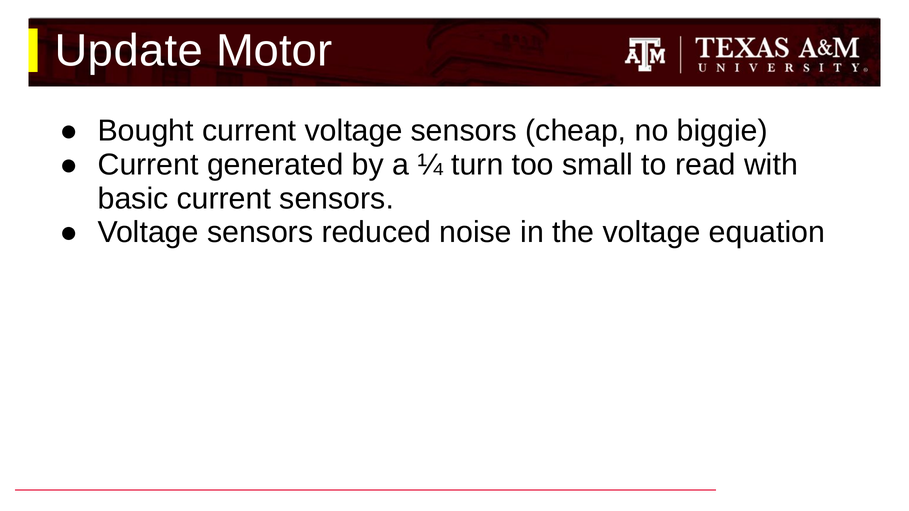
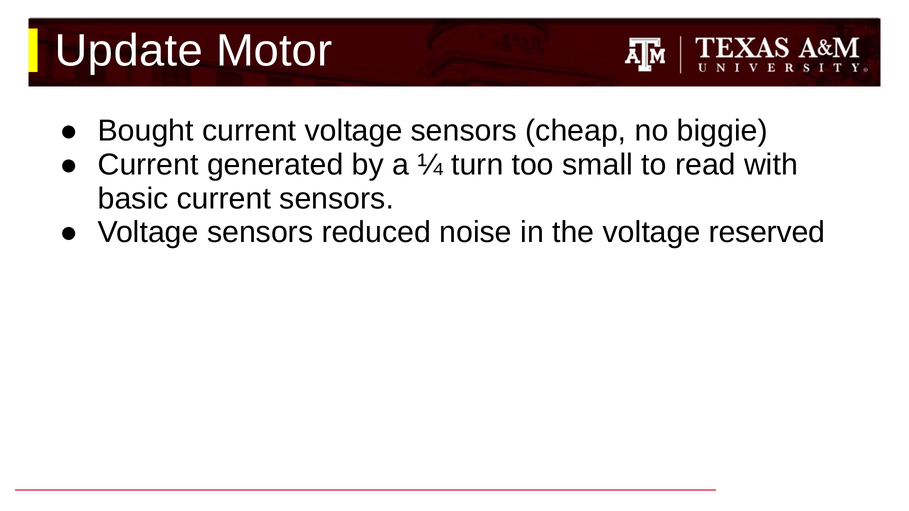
equation: equation -> reserved (767, 232)
